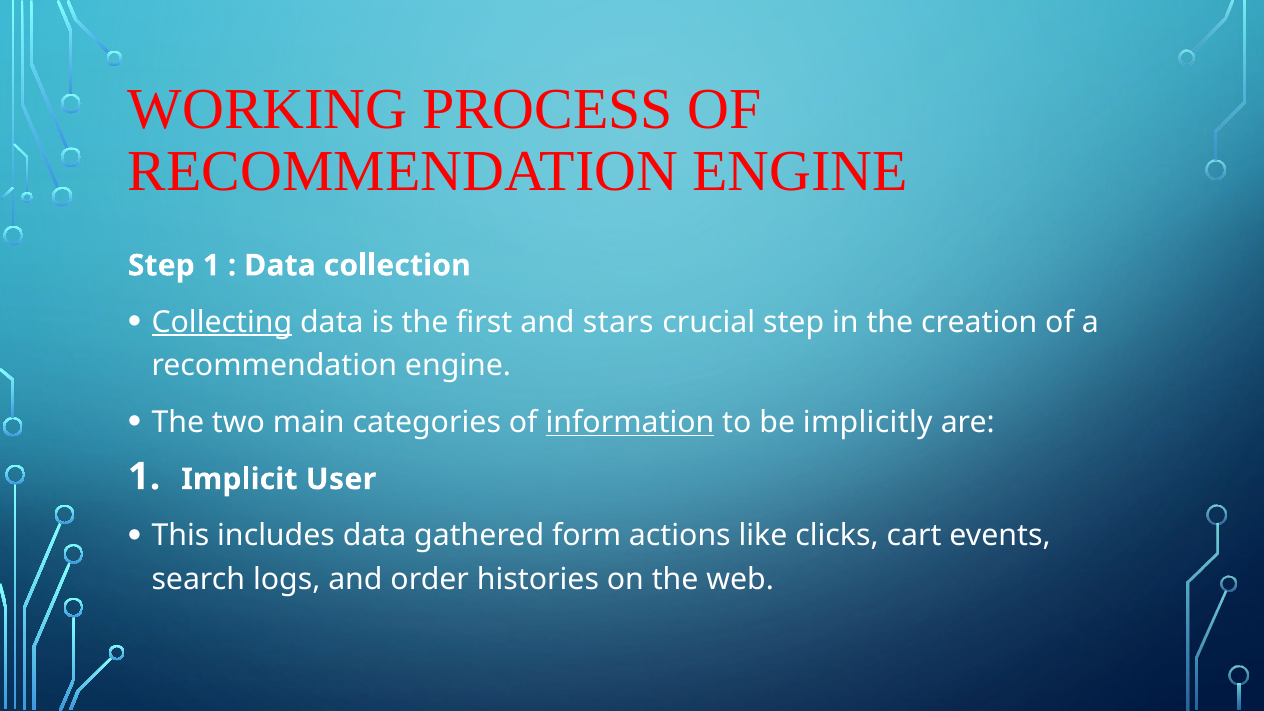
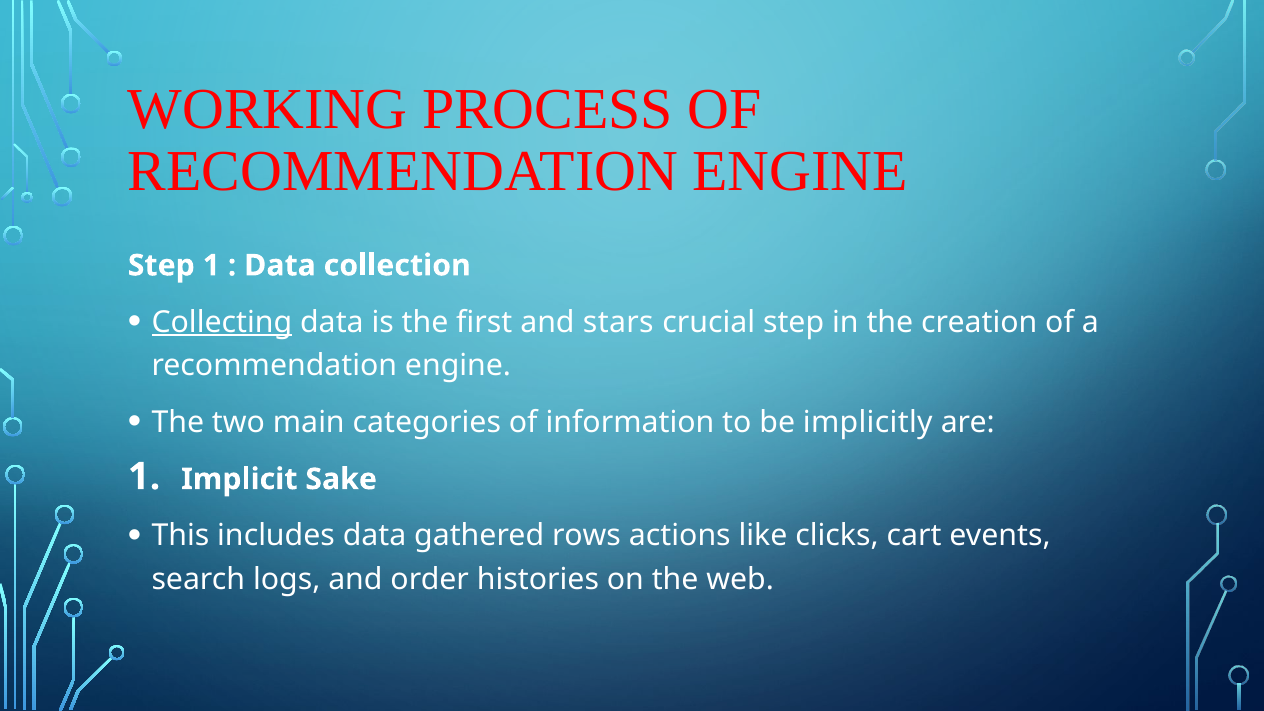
information underline: present -> none (630, 423)
User: User -> Sake (341, 479)
form: form -> rows (586, 536)
